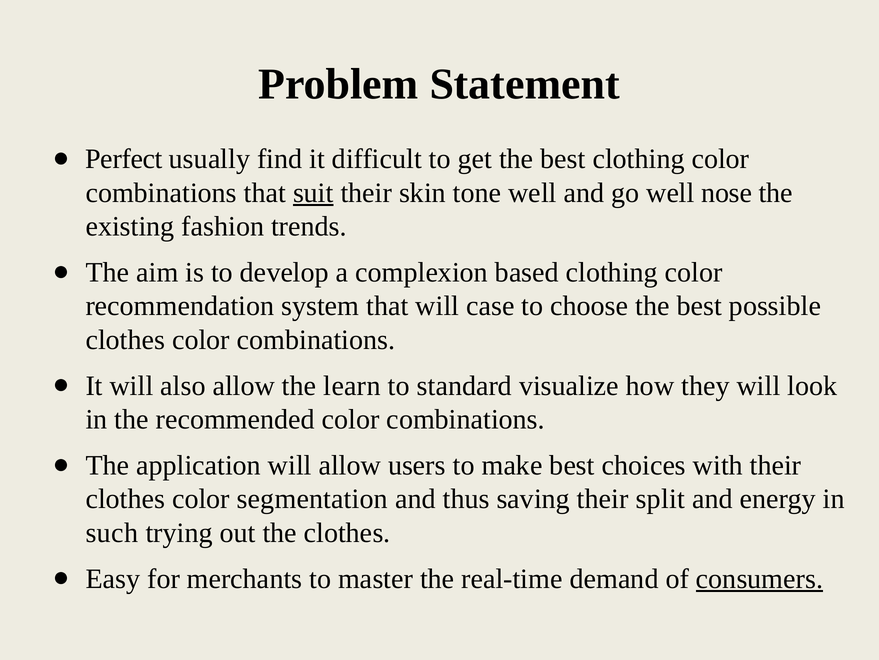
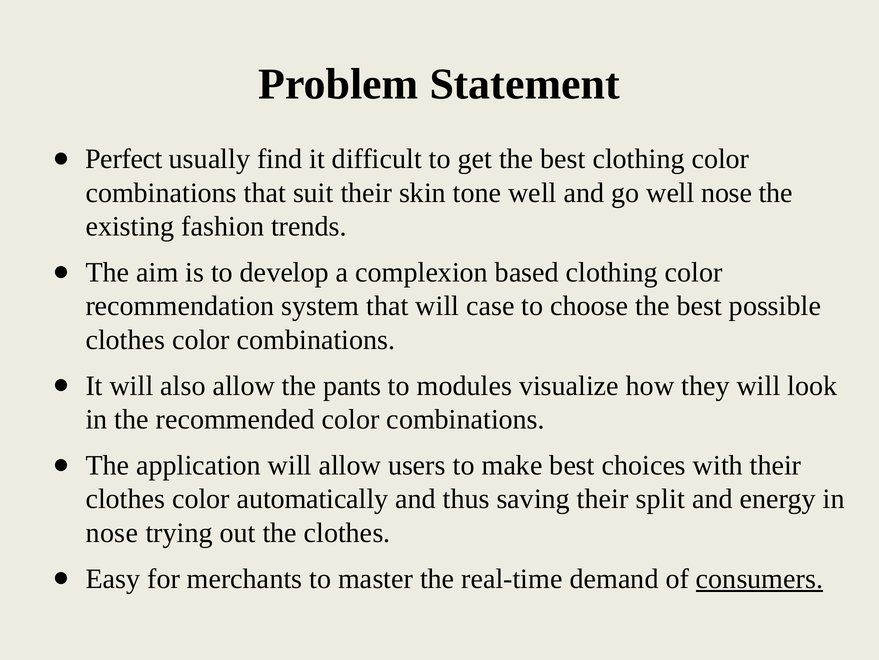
suit underline: present -> none (313, 193)
learn: learn -> pants (352, 385)
standard: standard -> modules (464, 385)
segmentation: segmentation -> automatically (313, 499)
such: such -> nose (112, 532)
